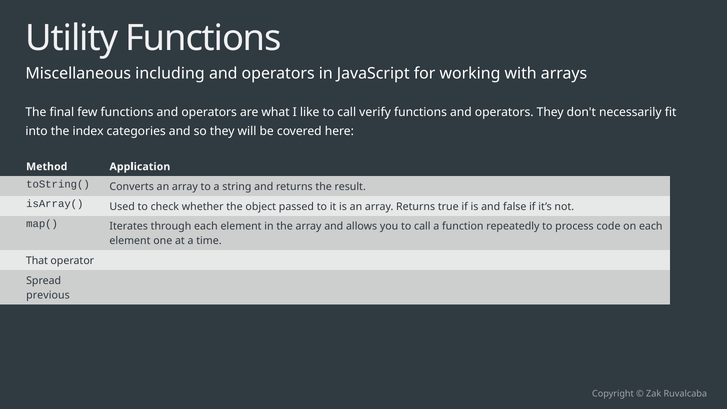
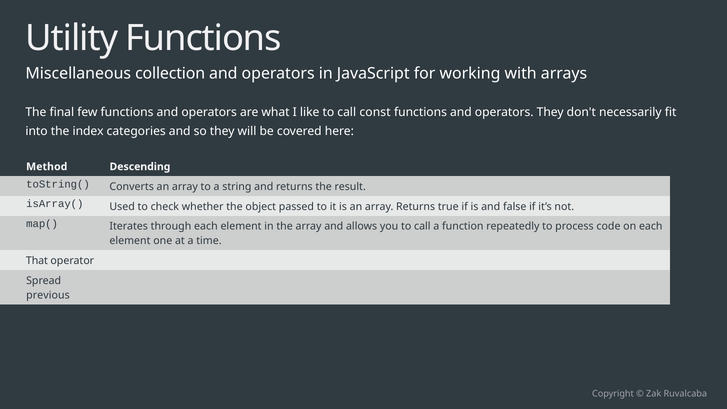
including: including -> collection (170, 73)
verify: verify -> const (375, 112)
Application: Application -> Descending (140, 167)
